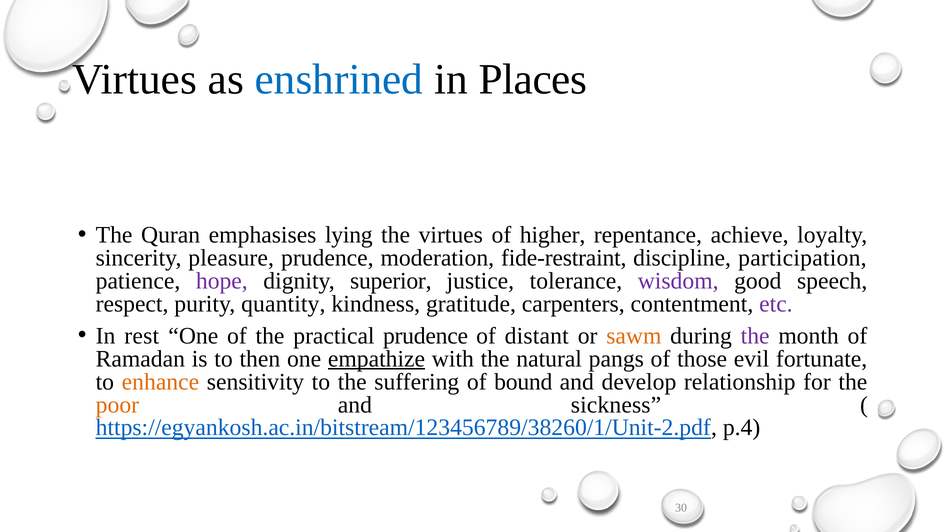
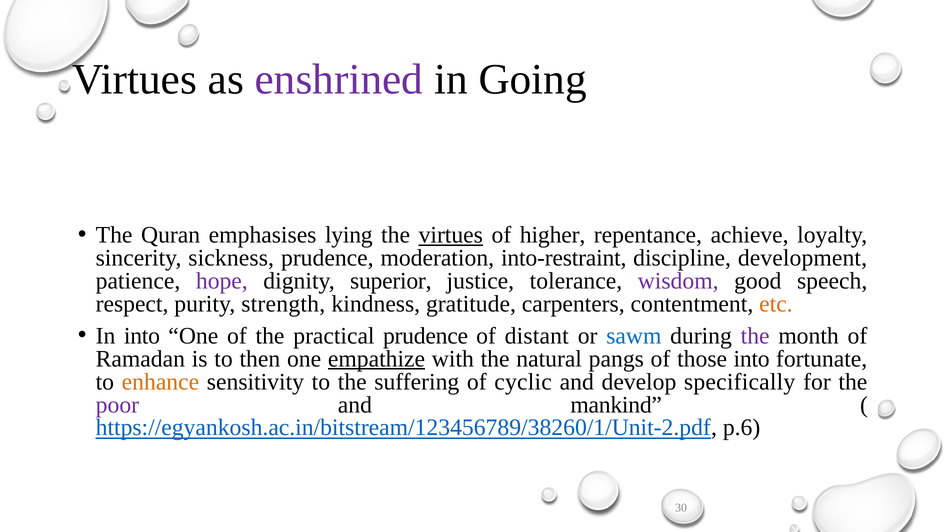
enshrined colour: blue -> purple (339, 79)
Places: Places -> Going (533, 79)
virtues underline: none -> present (451, 235)
pleasure: pleasure -> sickness (231, 258)
fide-restraint: fide-restraint -> into-restraint (564, 258)
participation: participation -> development (802, 258)
quantity: quantity -> strength (283, 304)
etc colour: purple -> orange (776, 304)
In rest: rest -> into (142, 336)
sawm colour: orange -> blue (634, 336)
those evil: evil -> into (752, 359)
bound: bound -> cyclic (523, 382)
relationship: relationship -> specifically (740, 382)
poor colour: orange -> purple (117, 405)
sickness: sickness -> mankind (616, 405)
p.4: p.4 -> p.6 (742, 428)
